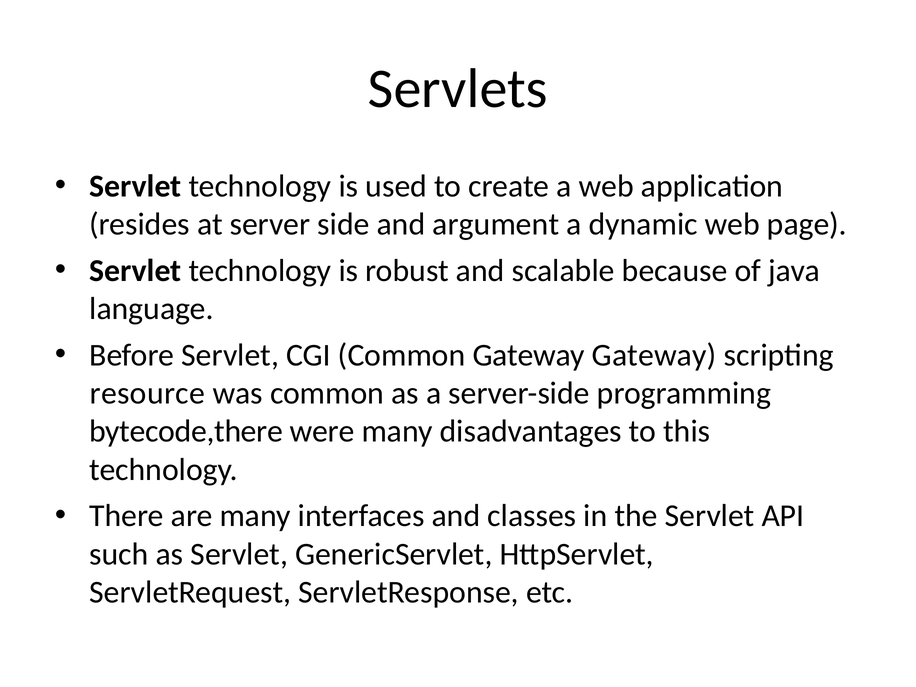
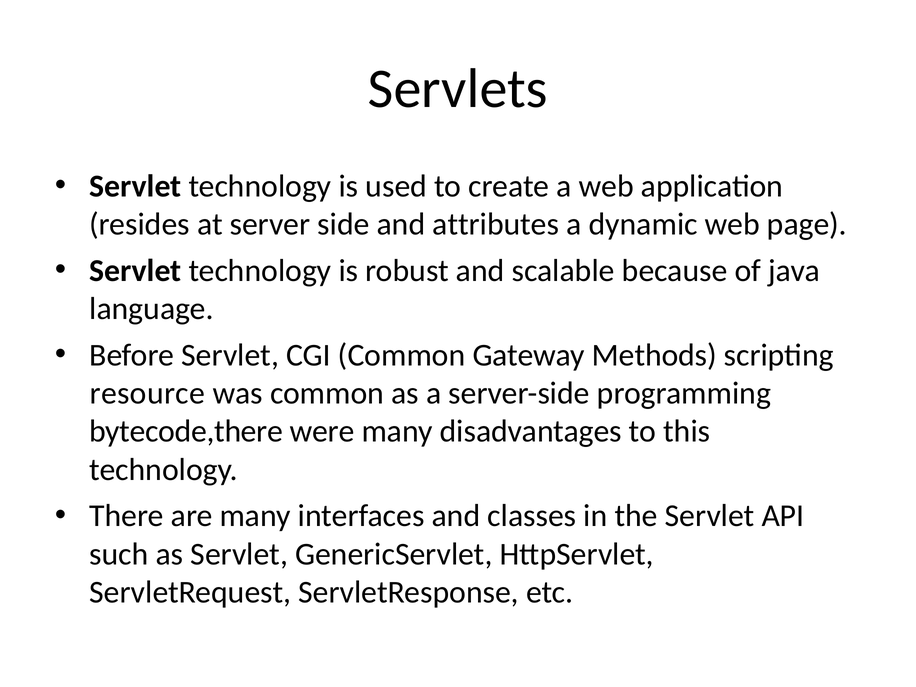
argument: argument -> attributes (496, 224)
Gateway Gateway: Gateway -> Methods (654, 355)
